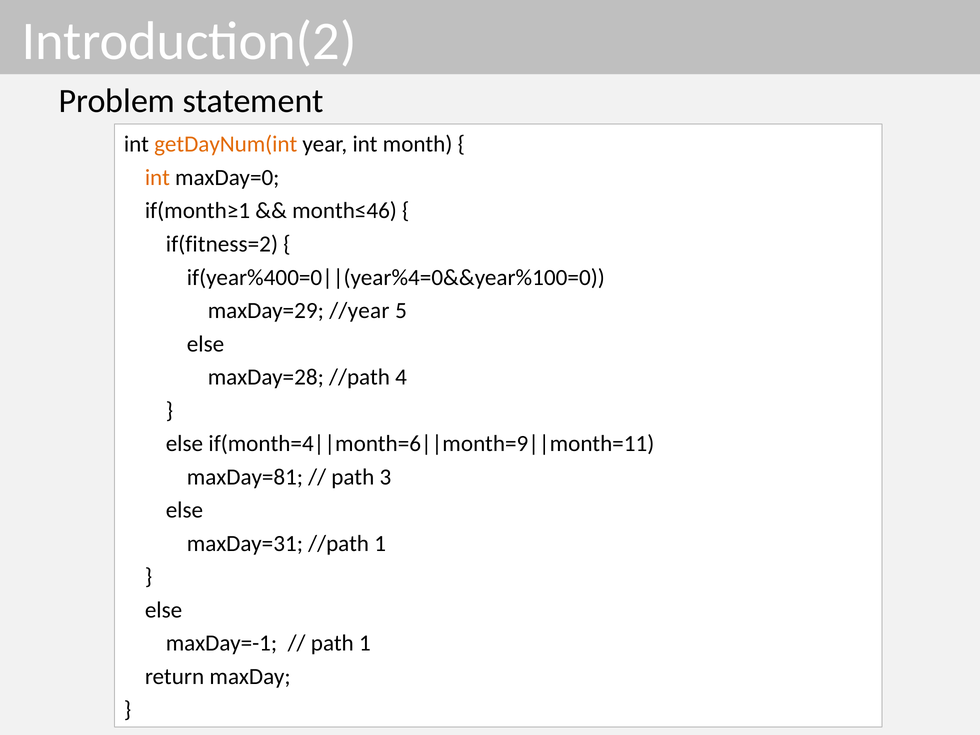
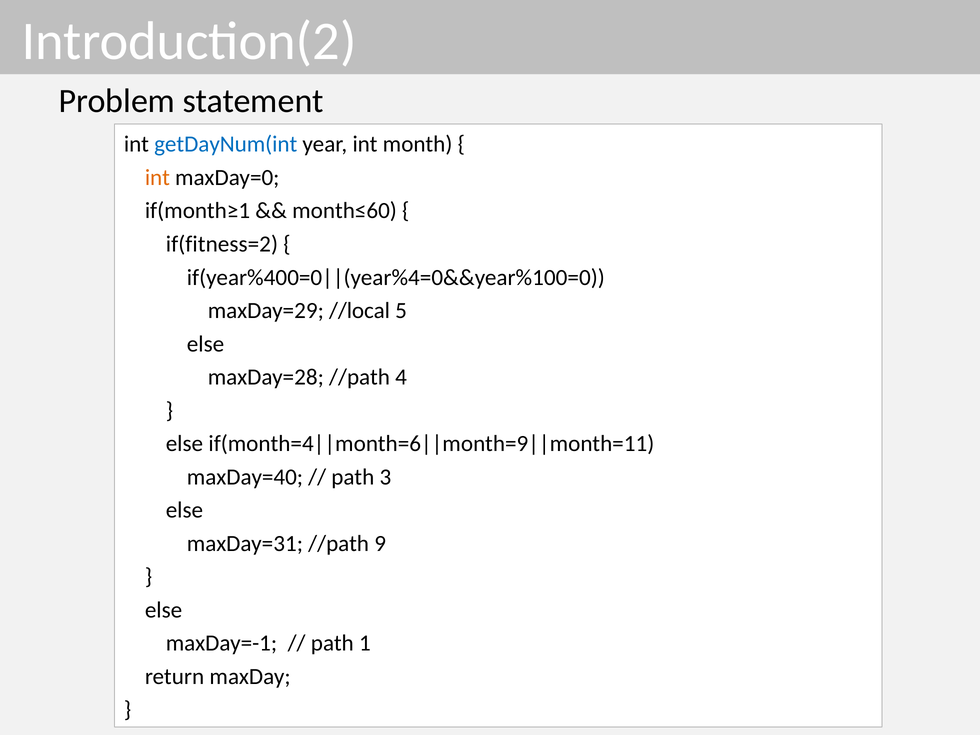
getDayNum(int colour: orange -> blue (226, 144)
month≤46: month≤46 -> month≤60 (345, 211)
//year: //year -> //local (360, 311)
maxDay=81: maxDay=81 -> maxDay=40 (245, 477)
//path 1: 1 -> 9 (380, 543)
